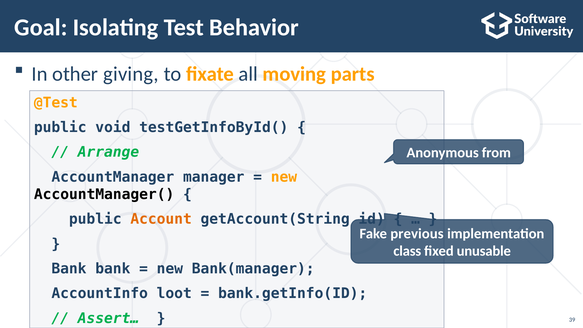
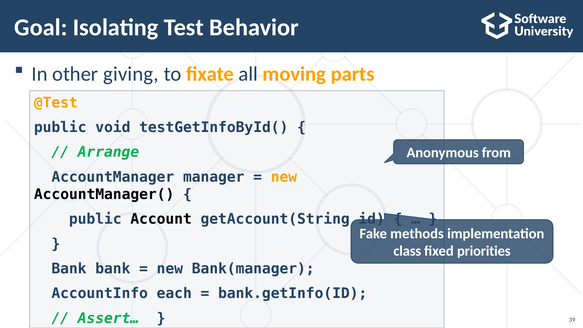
Account colour: orange -> black (161, 219)
previous: previous -> methods (417, 234)
unusable: unusable -> priorities (484, 251)
loot: loot -> each (174, 293)
